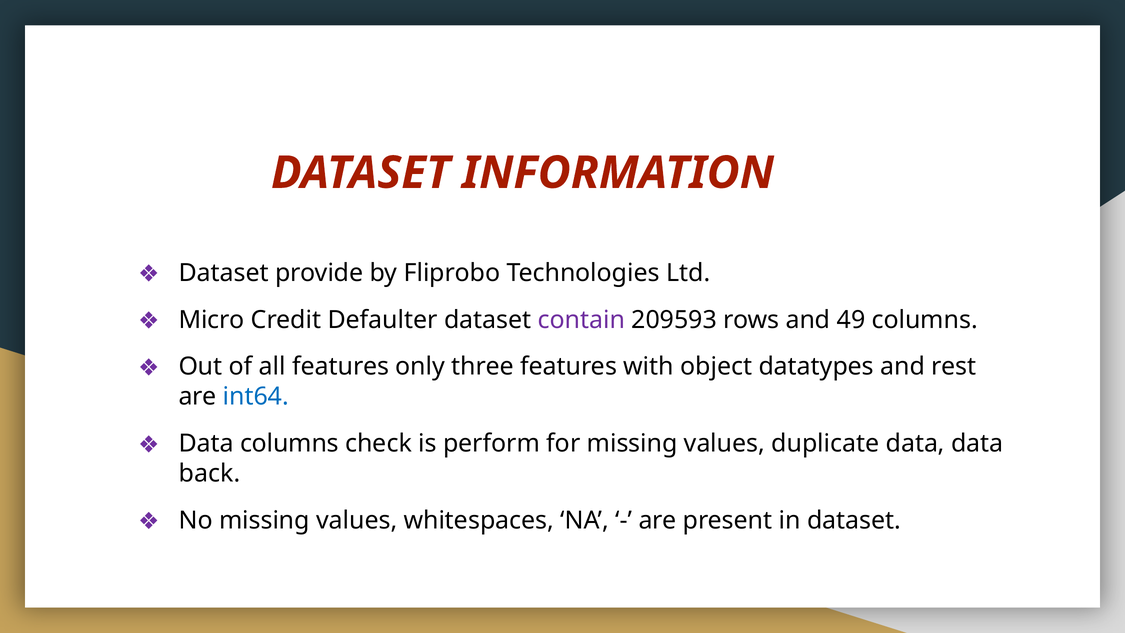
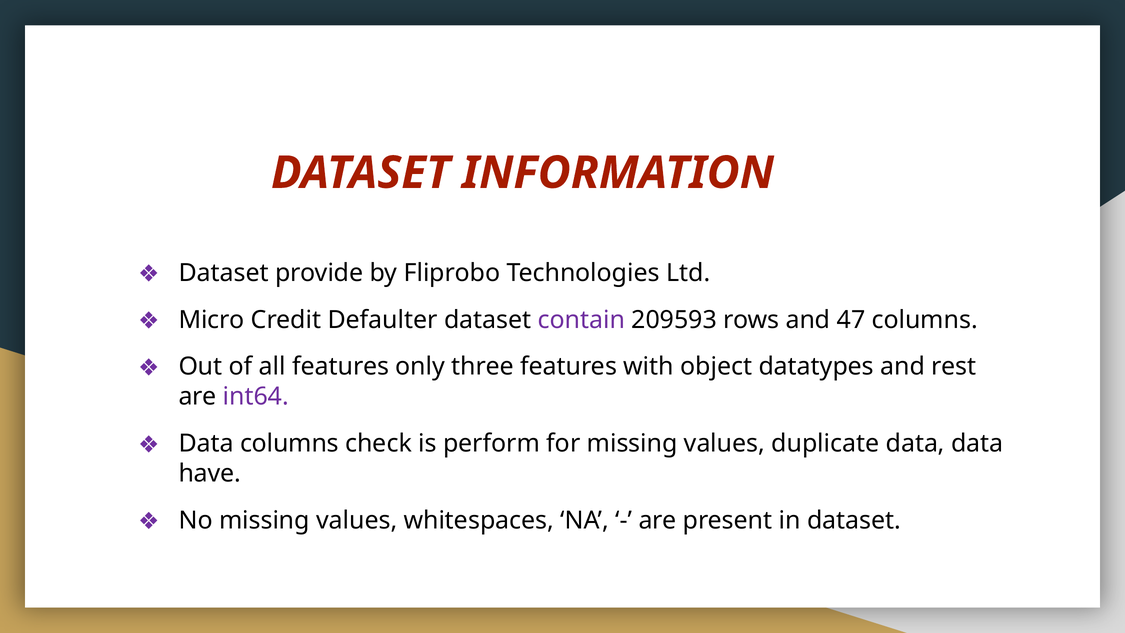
49: 49 -> 47 (851, 320)
int64 colour: blue -> purple (256, 397)
back: back -> have (210, 473)
